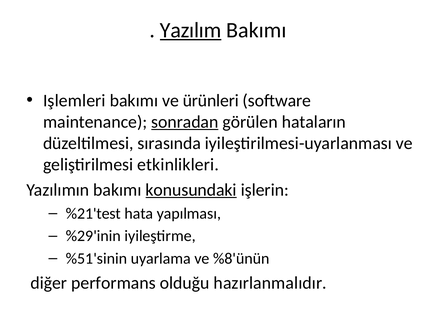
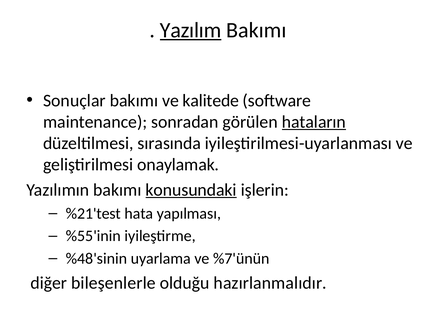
Işlemleri: Işlemleri -> Sonuçlar (74, 101)
ürünleri: ürünleri -> kalitede (211, 101)
sonradan underline: present -> none (185, 122)
hataların underline: none -> present (314, 122)
etkinlikleri: etkinlikleri -> onaylamak (178, 164)
%29'inin: %29'inin -> %55'inin (93, 236)
%51'sinin: %51'sinin -> %48'sinin (96, 258)
%8'ünün: %8'ünün -> %7'ünün (241, 258)
performans: performans -> bileşenlerle (113, 283)
